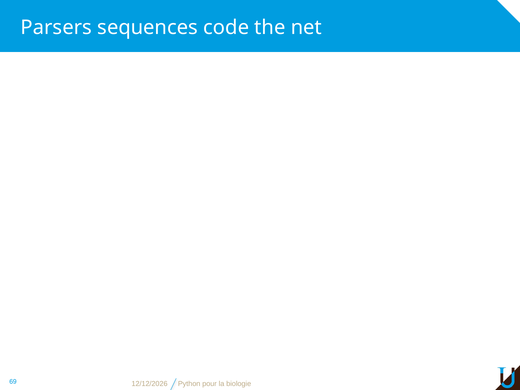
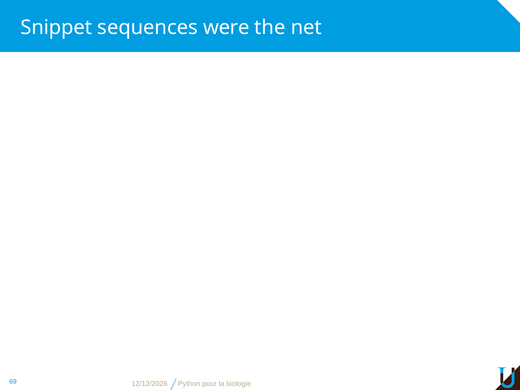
Parsers: Parsers -> Snippet (56, 27)
code: code -> were (226, 27)
